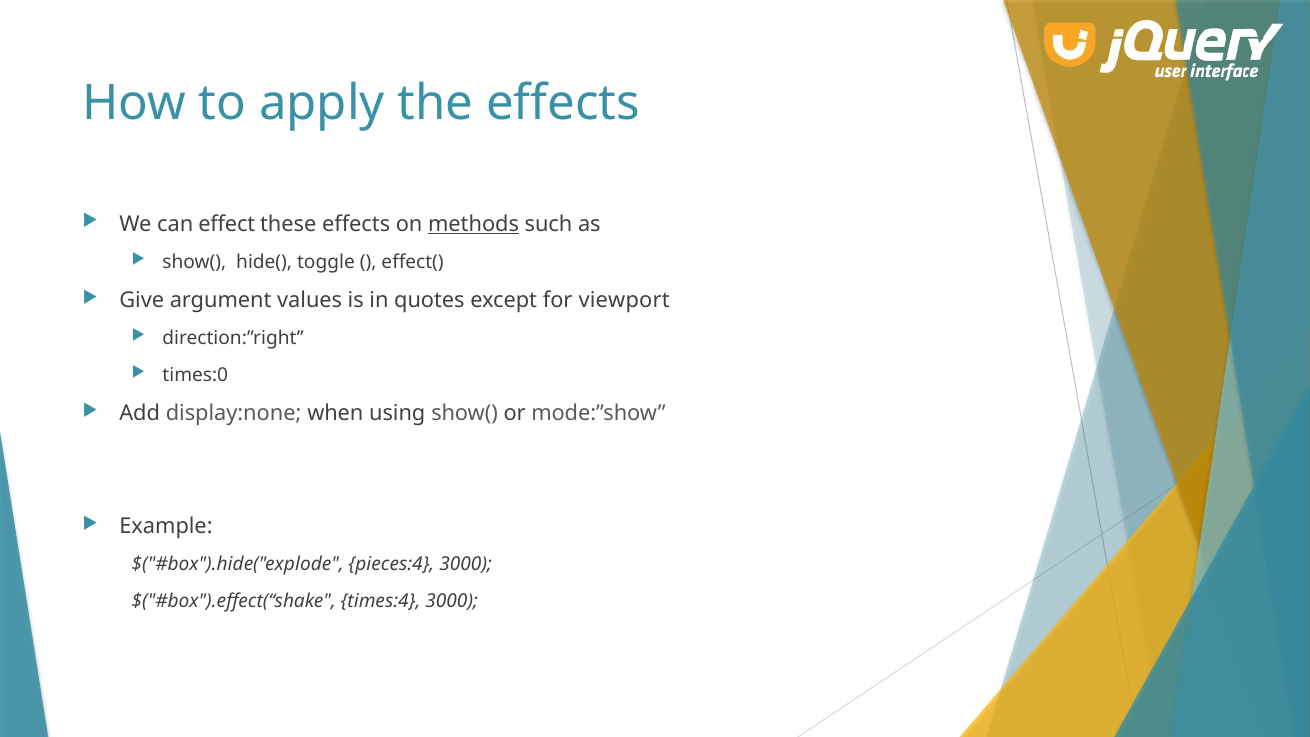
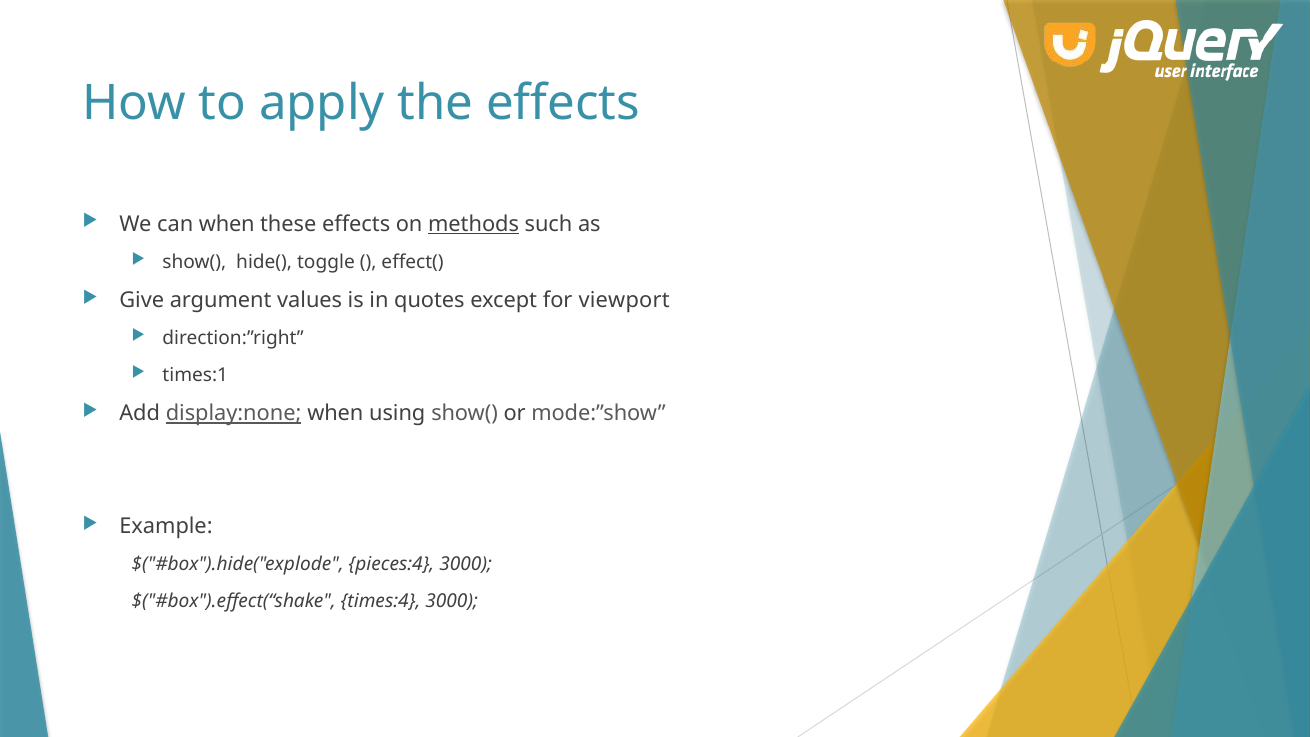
can effect: effect -> when (227, 224)
times:0: times:0 -> times:1 (195, 375)
display:none underline: none -> present (234, 413)
